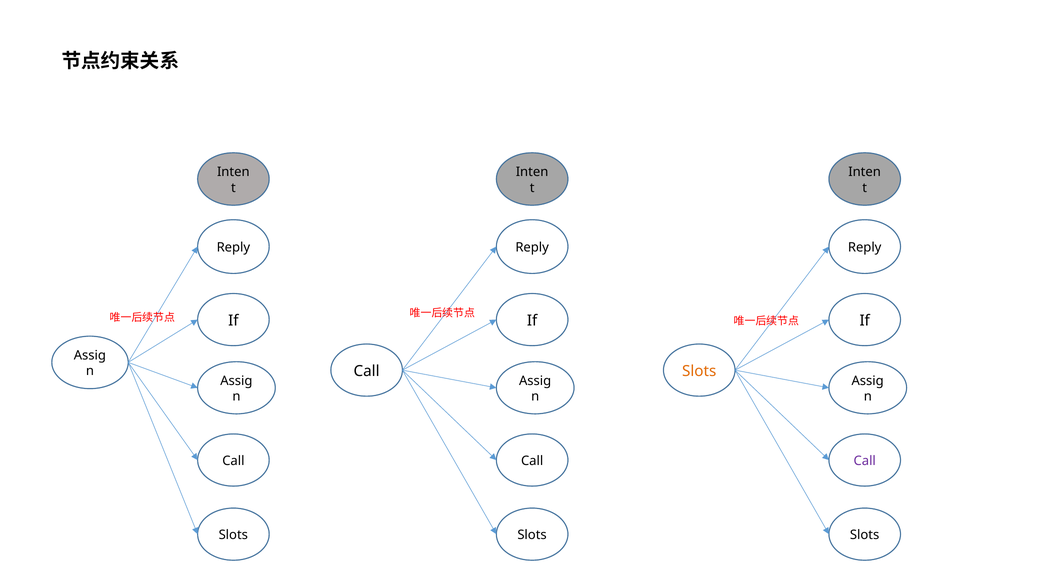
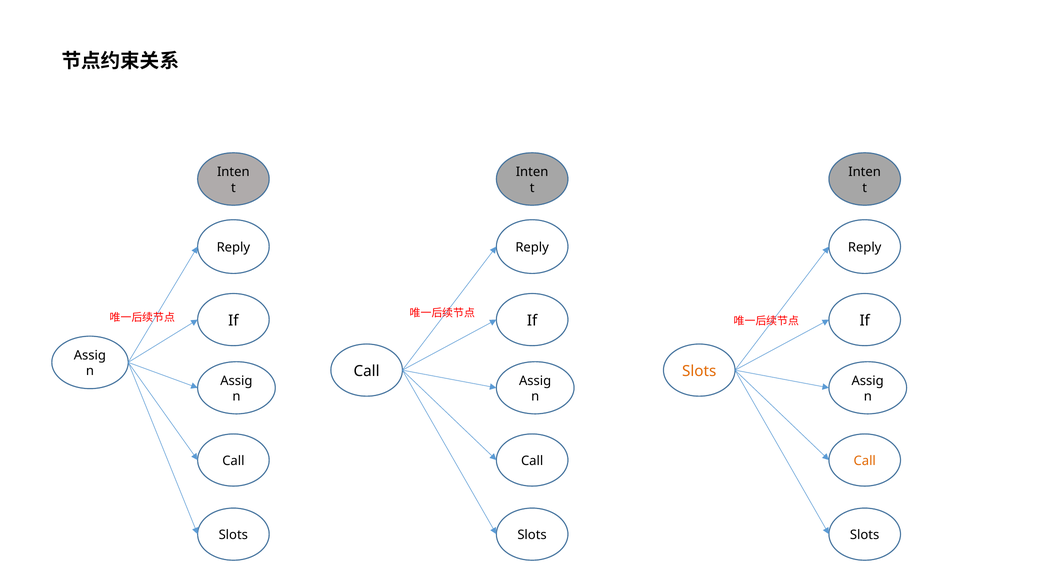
Call colour: purple -> orange (865, 461)
